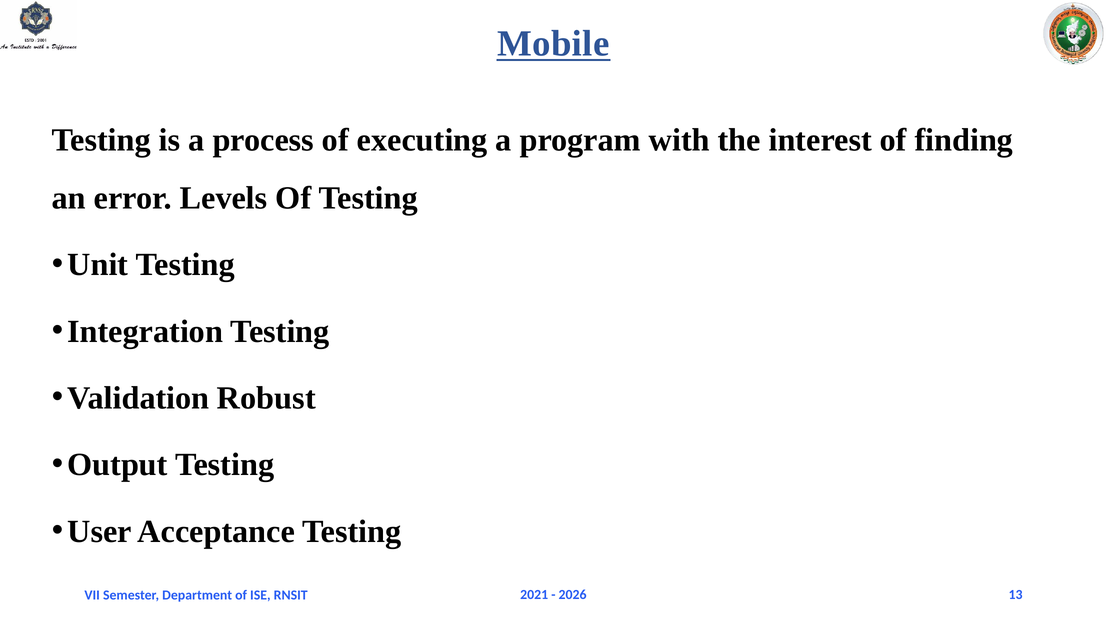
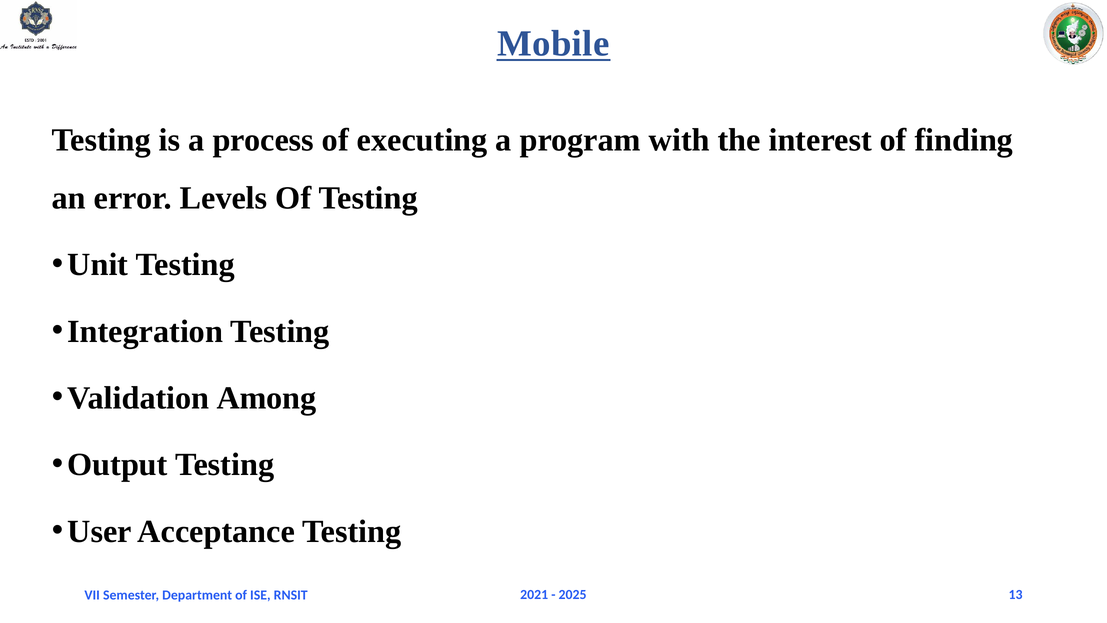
Robust: Robust -> Among (266, 398)
2026: 2026 -> 2025 (573, 595)
